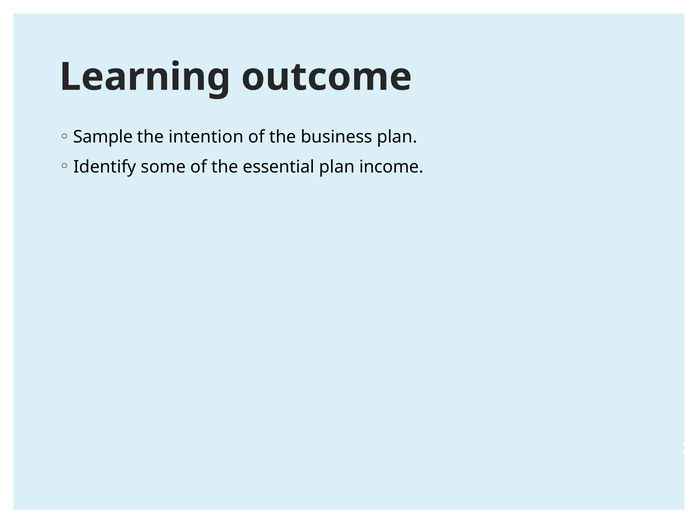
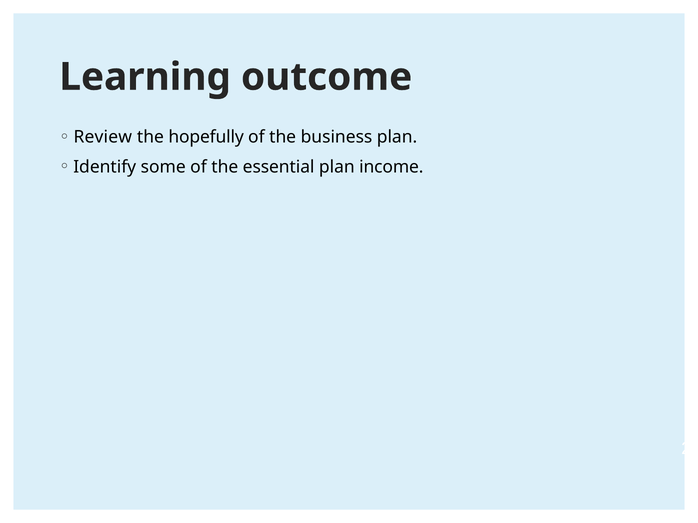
Sample: Sample -> Review (103, 137)
intention: intention -> hopefully (206, 137)
